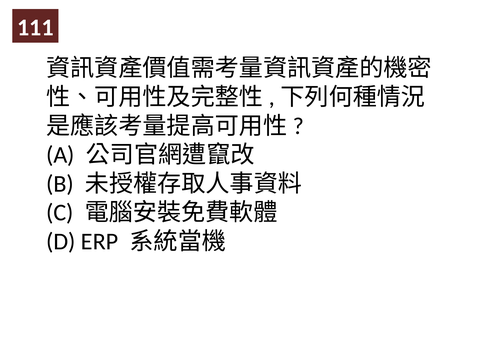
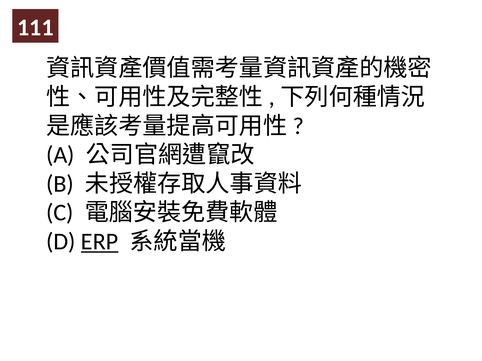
ERP underline: none -> present (100, 242)
